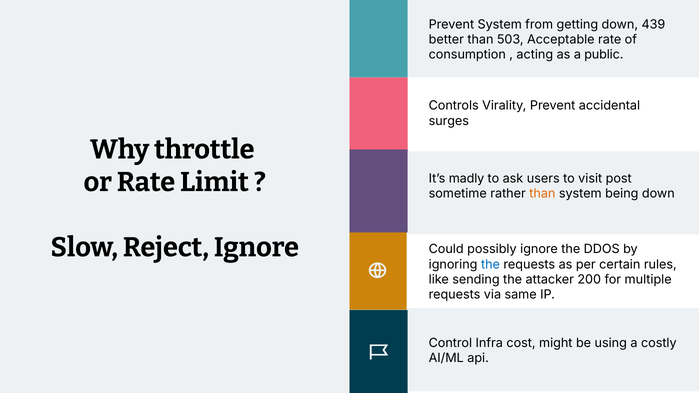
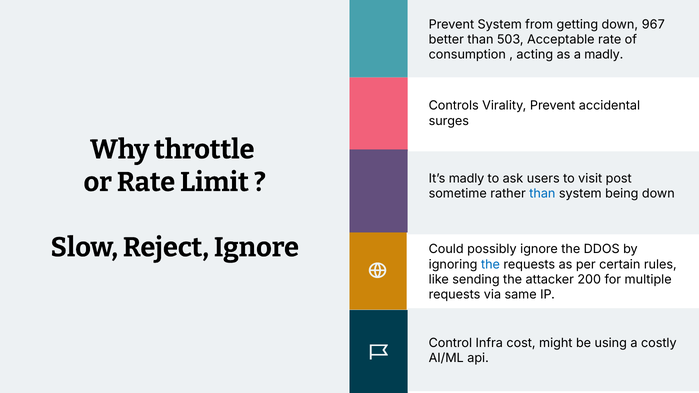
439: 439 -> 967 (653, 24)
a public: public -> madly (604, 55)
than colour: orange -> blue (542, 194)
